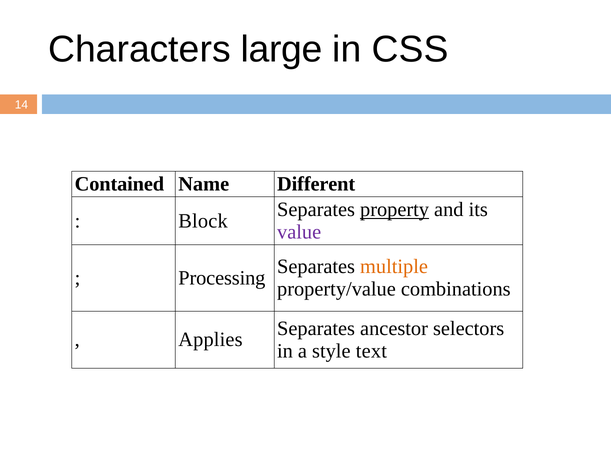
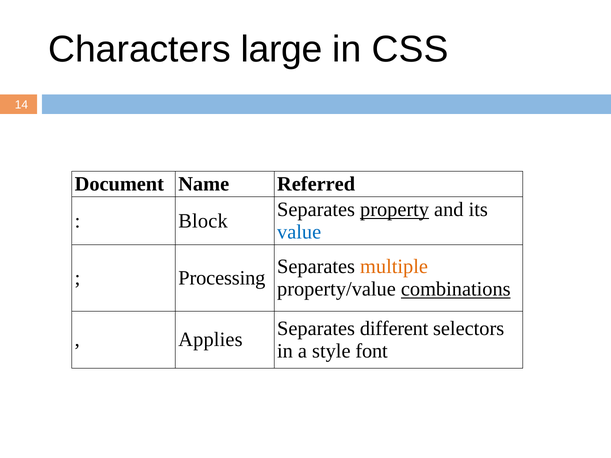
Contained: Contained -> Document (119, 184)
Different: Different -> Referred (316, 184)
value colour: purple -> blue (299, 232)
combinations underline: none -> present (456, 289)
ancestor: ancestor -> different (394, 329)
text: text -> font (372, 351)
